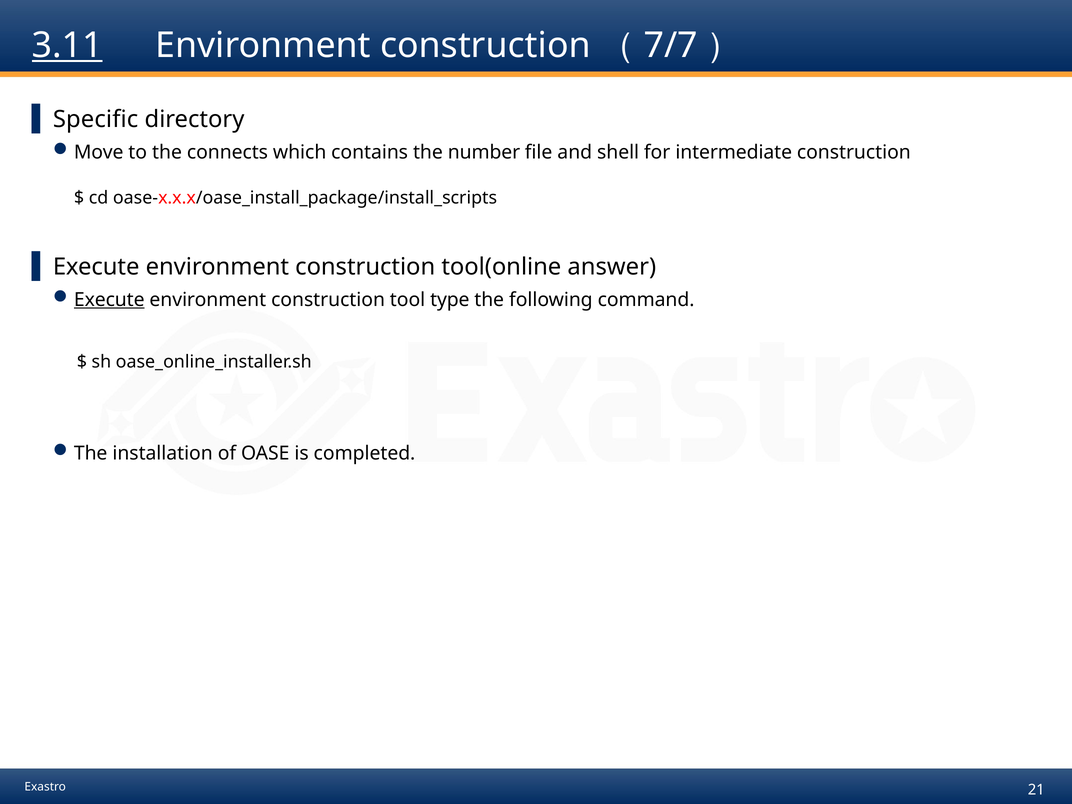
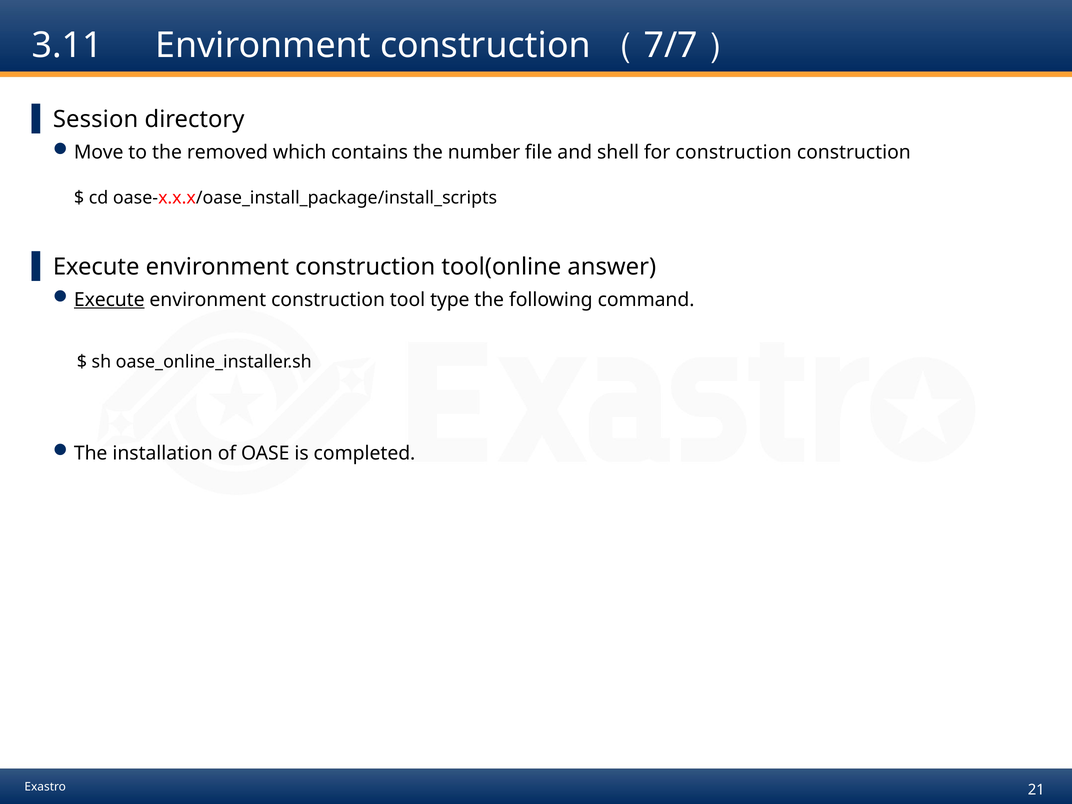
3.11 underline: present -> none (67, 46)
Specific: Specific -> Session (96, 119)
connects: connects -> removed (227, 152)
for intermediate: intermediate -> construction (734, 152)
